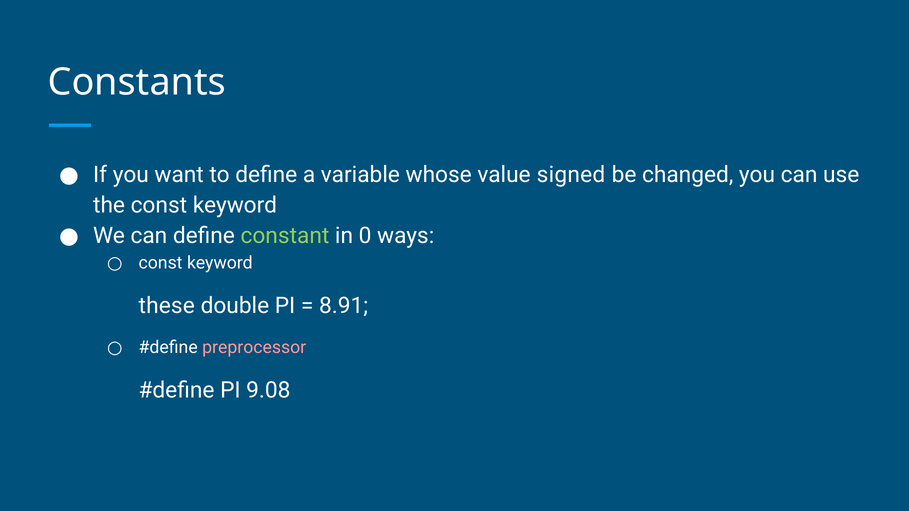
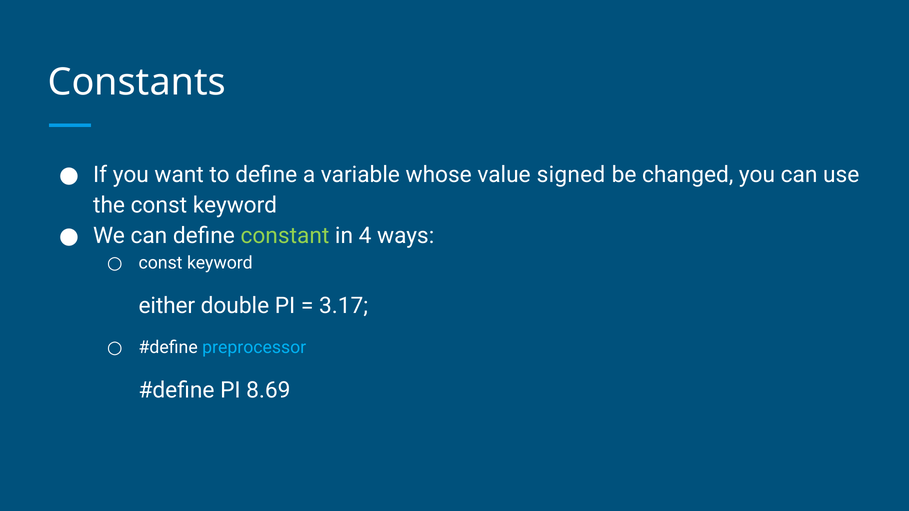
0: 0 -> 4 (365, 236)
these: these -> either (167, 306)
8.91: 8.91 -> 3.17 (344, 306)
preprocessor colour: pink -> light blue (254, 348)
9.08: 9.08 -> 8.69 (268, 391)
